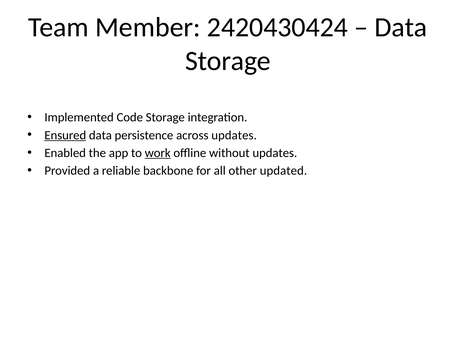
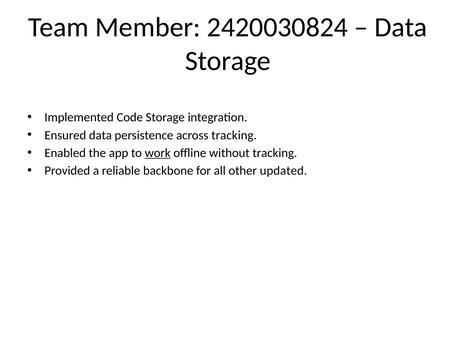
2420430424: 2420430424 -> 2420030824 (277, 27)
Ensured underline: present -> none (65, 135)
across updates: updates -> tracking (234, 135)
without updates: updates -> tracking (275, 153)
